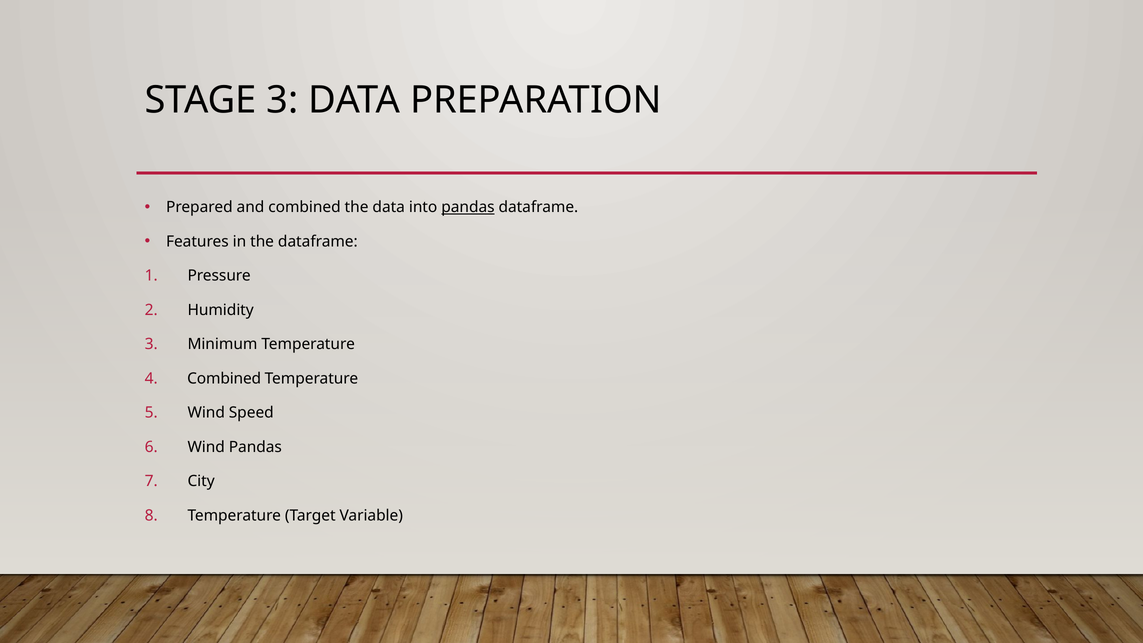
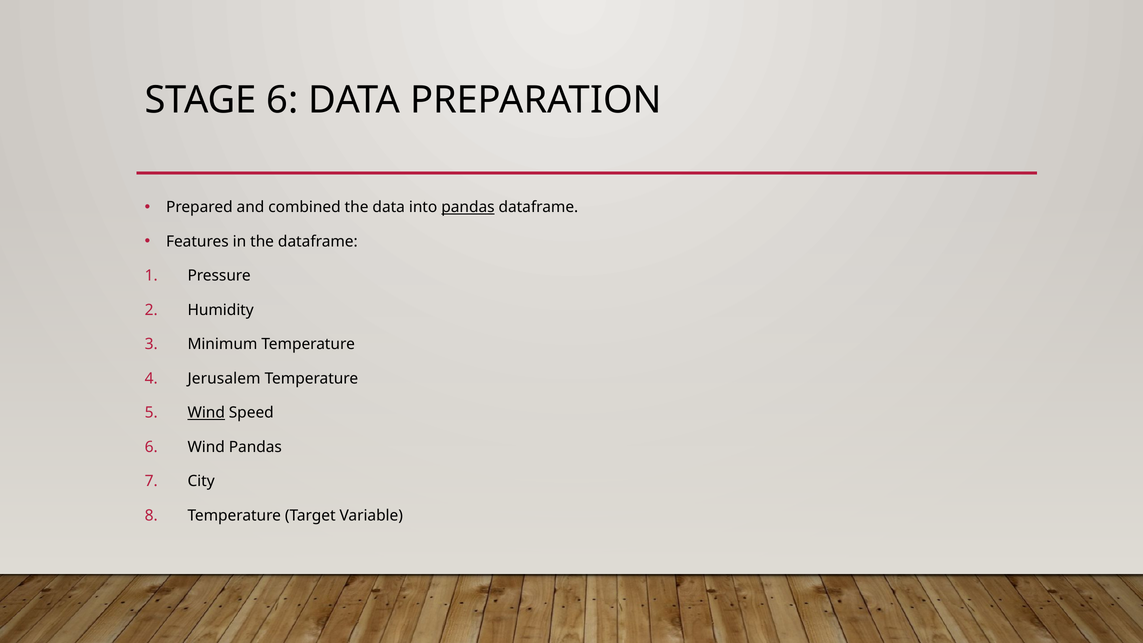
STAGE 3: 3 -> 6 (282, 100)
Combined: Combined -> Jerusalem (224, 378)
Wind underline: none -> present (206, 413)
